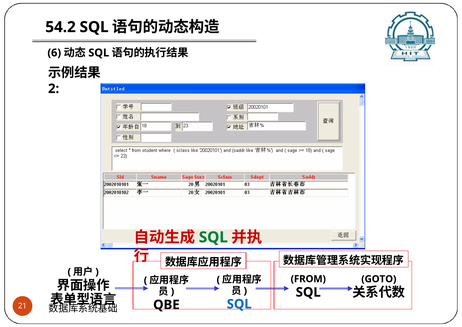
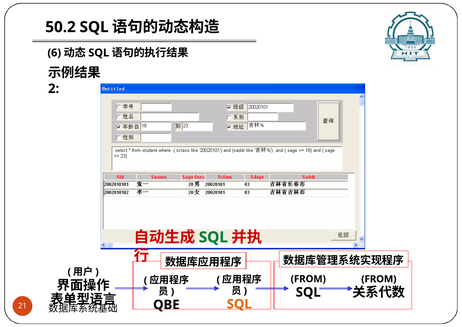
54.2: 54.2 -> 50.2 (61, 27)
GOTO: GOTO -> FROM (379, 279)
SQL colour: blue -> orange (239, 304)
